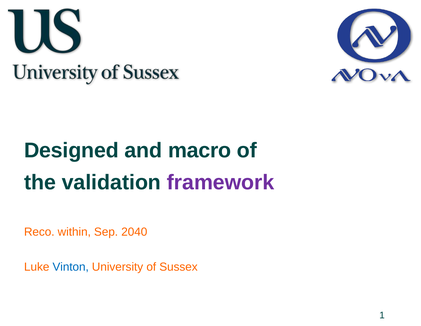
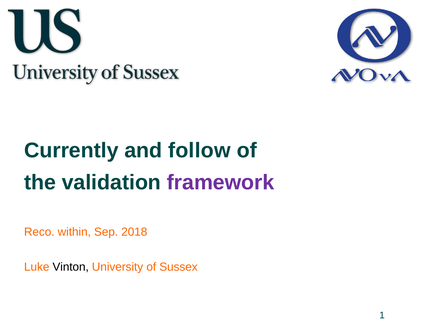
Designed: Designed -> Currently (71, 151)
macro: macro -> follow (199, 151)
2040: 2040 -> 2018 (134, 232)
Vinton colour: blue -> black (71, 267)
